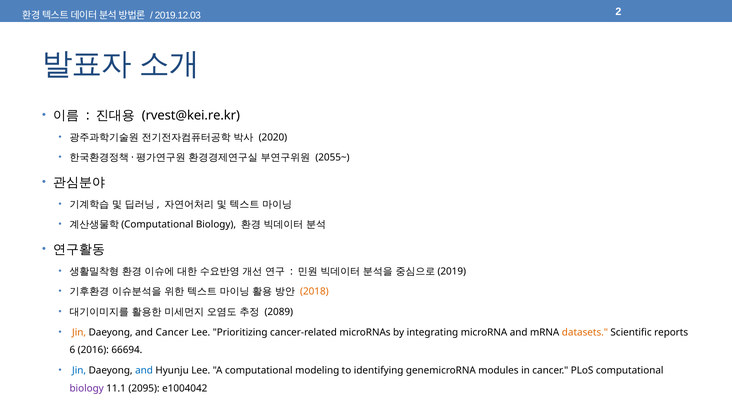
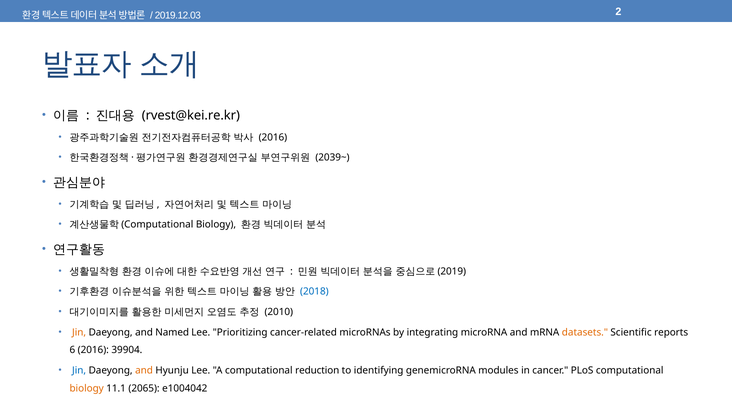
2020: 2020 -> 2016 (273, 137)
2055~: 2055~ -> 2039~ (332, 157)
2018 colour: orange -> blue (314, 291)
2089: 2089 -> 2010 (279, 312)
and Cancer: Cancer -> Named (172, 332)
66694: 66694 -> 39904 (127, 350)
and colour: blue -> orange (144, 370)
modeling: modeling -> reduction (317, 370)
biology colour: purple -> orange (87, 388)
2095: 2095 -> 2065 (144, 388)
